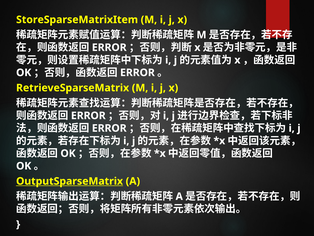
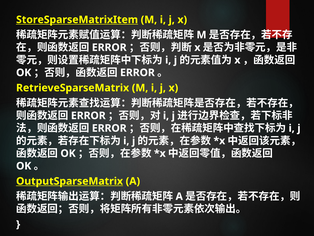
StoreSparseMatrixItem underline: none -> present (77, 20)
